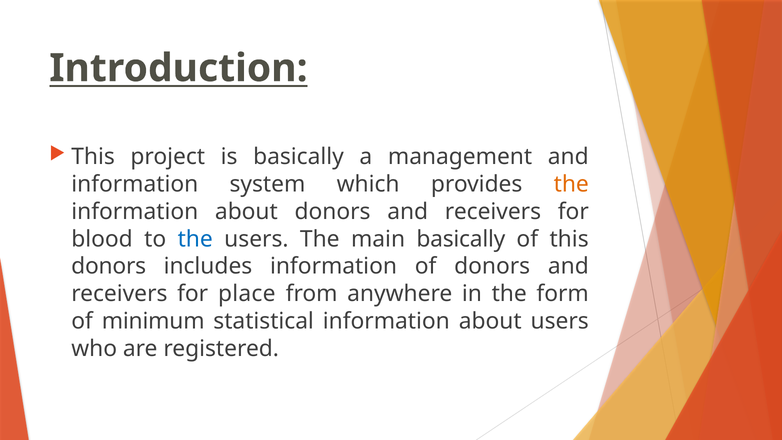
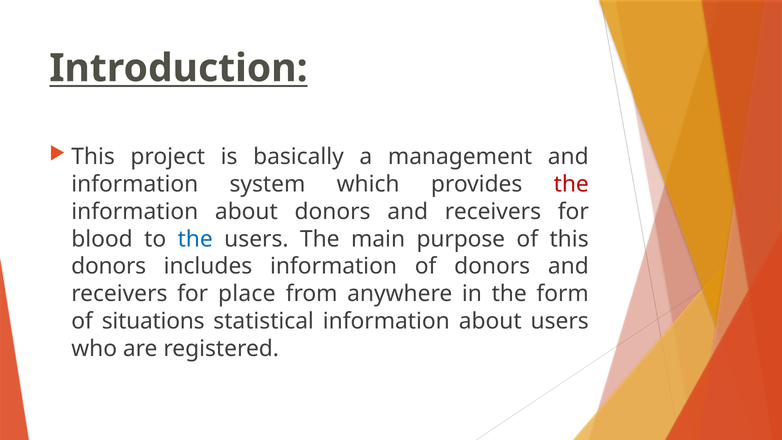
the colour: orange -> red (571, 184)
main basically: basically -> purpose (461, 239)
minimum: minimum -> situations (153, 321)
